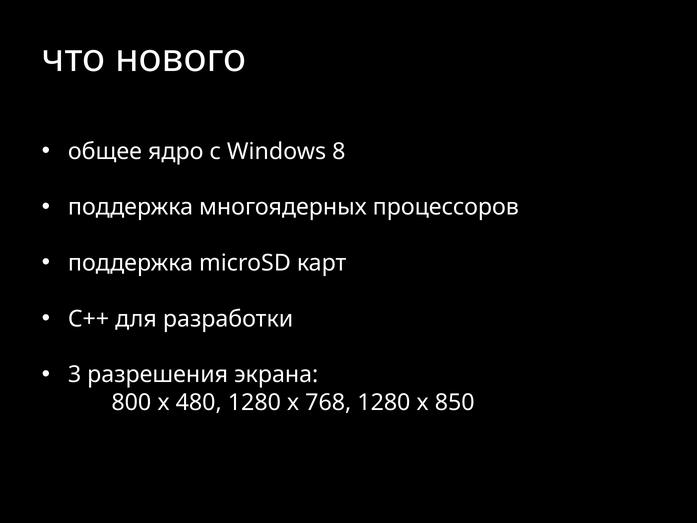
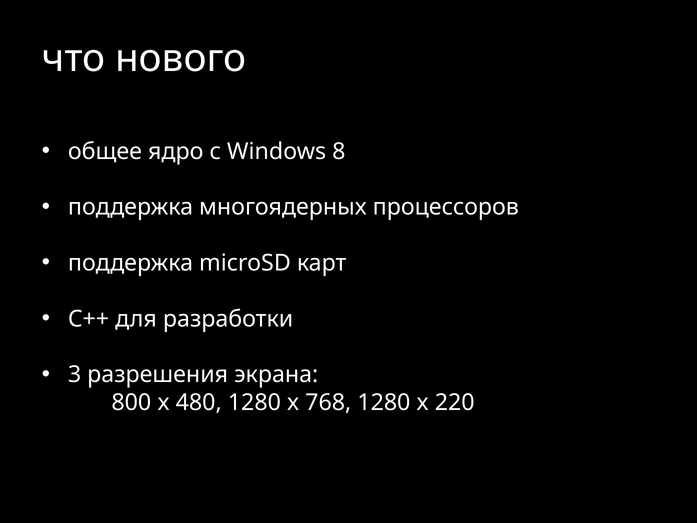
850: 850 -> 220 (455, 402)
